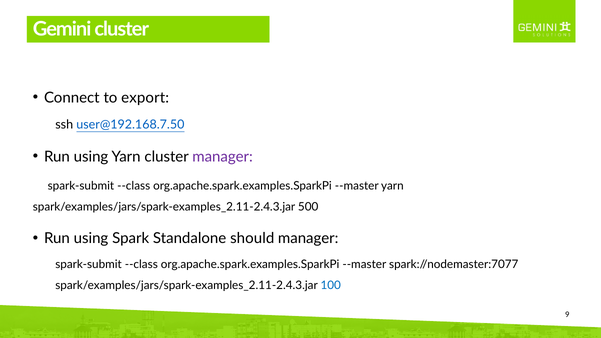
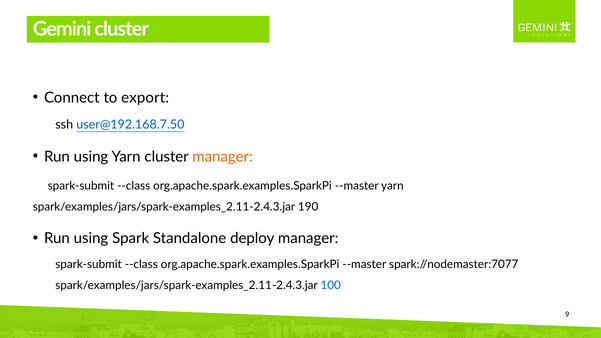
manager colour: purple -> orange (223, 157)
500: 500 -> 190 (308, 207)
should: should -> deploy (252, 238)
